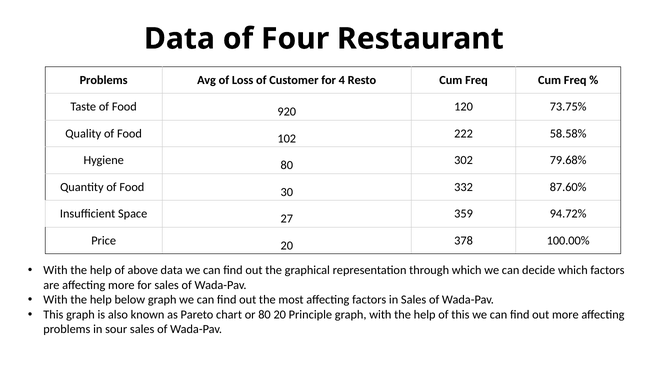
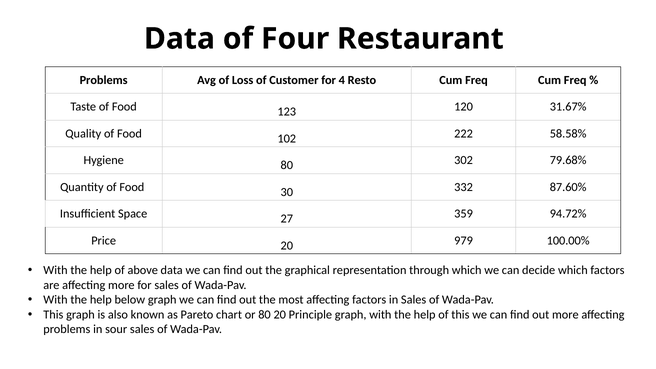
920: 920 -> 123 (287, 112)
73.75%: 73.75% -> 31.67% (568, 107)
378: 378 -> 979 (464, 241)
